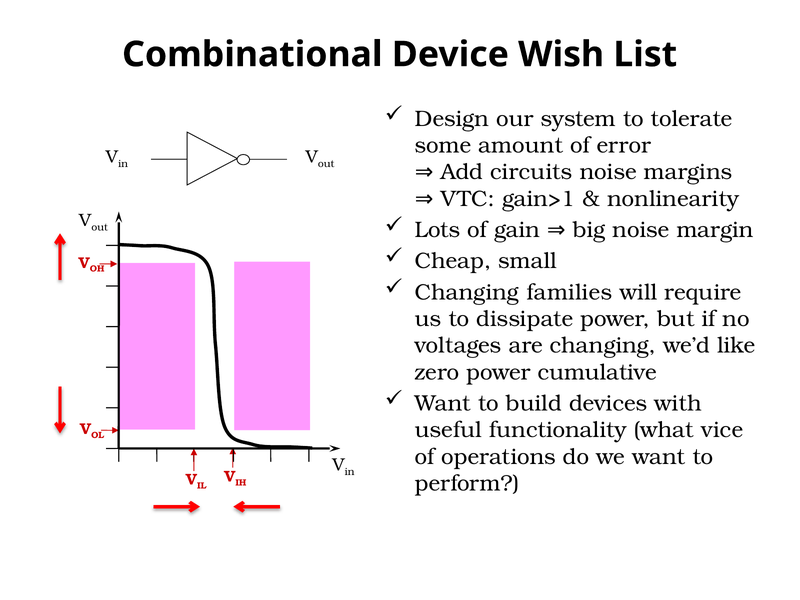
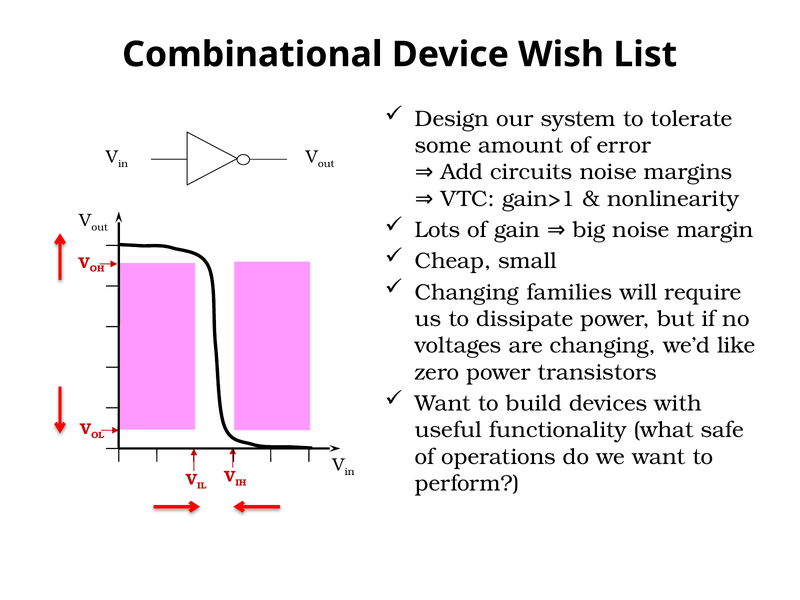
cumulative: cumulative -> transistors (597, 372)
vice: vice -> safe (722, 430)
